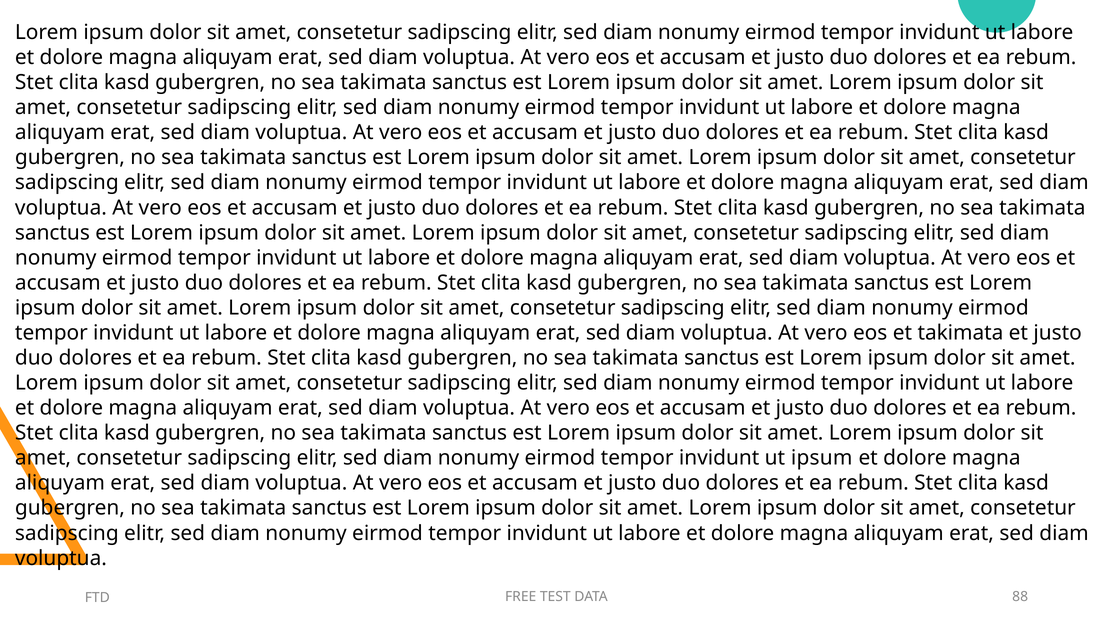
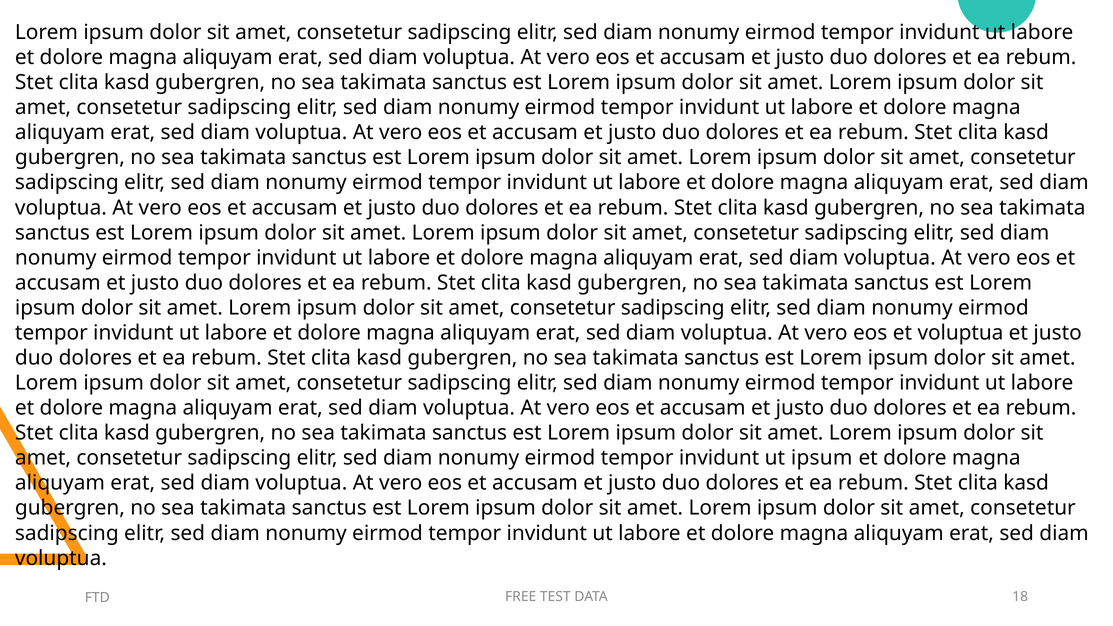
et takimata: takimata -> voluptua (960, 333)
88: 88 -> 18 (1020, 597)
